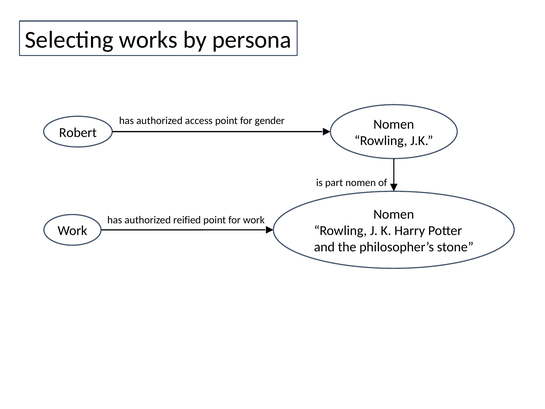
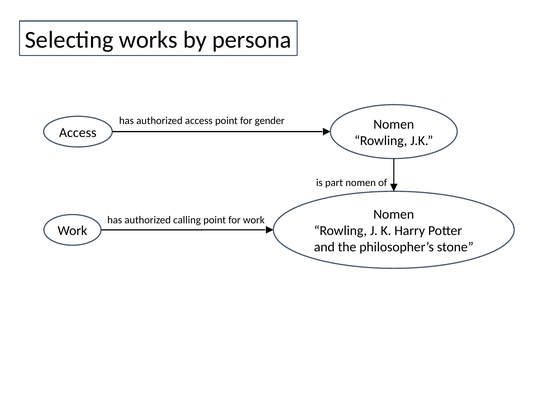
Robert: Robert -> Access (78, 132)
reified: reified -> calling (187, 220)
